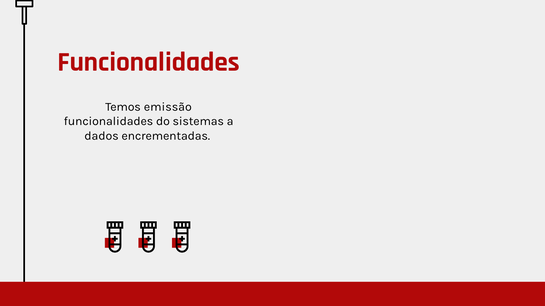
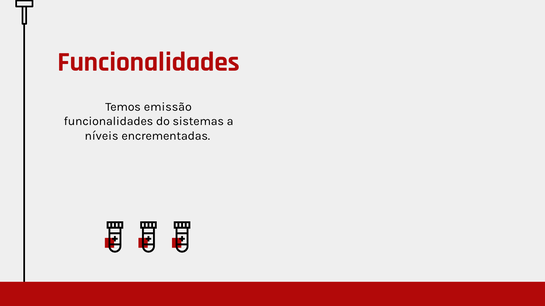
dados: dados -> níveis (101, 136)
